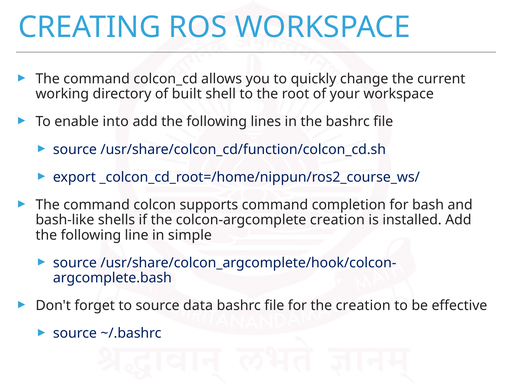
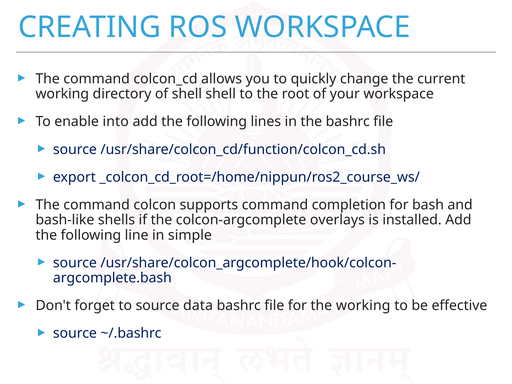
of built: built -> shell (187, 94)
colcon-argcomplete creation: creation -> overlays (337, 220)
the creation: creation -> working (363, 306)
